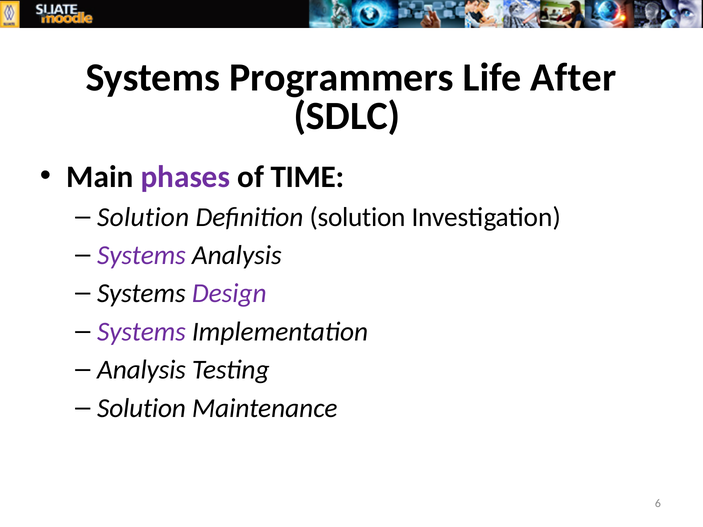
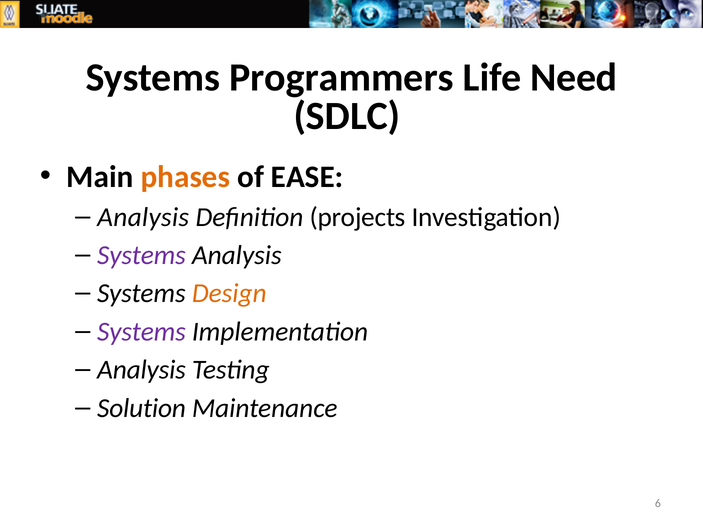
After: After -> Need (574, 78)
phases colour: purple -> orange (185, 177)
TIME: TIME -> EASE (307, 177)
Solution: Solution -> Analysis (143, 217)
Definition solution: solution -> projects (358, 217)
Design colour: purple -> orange (229, 294)
